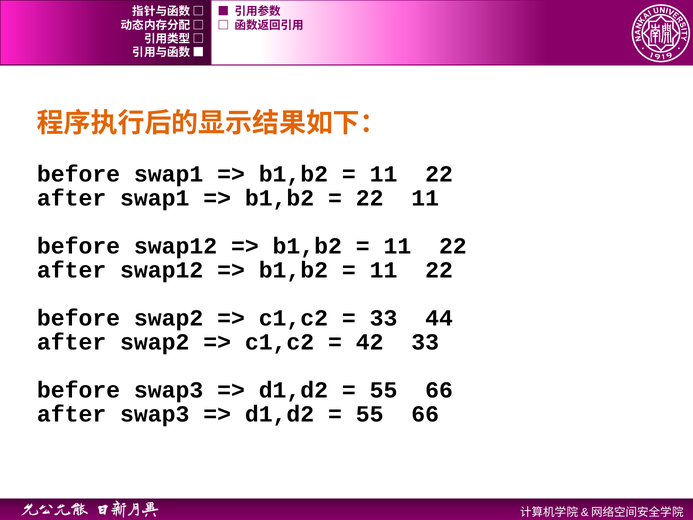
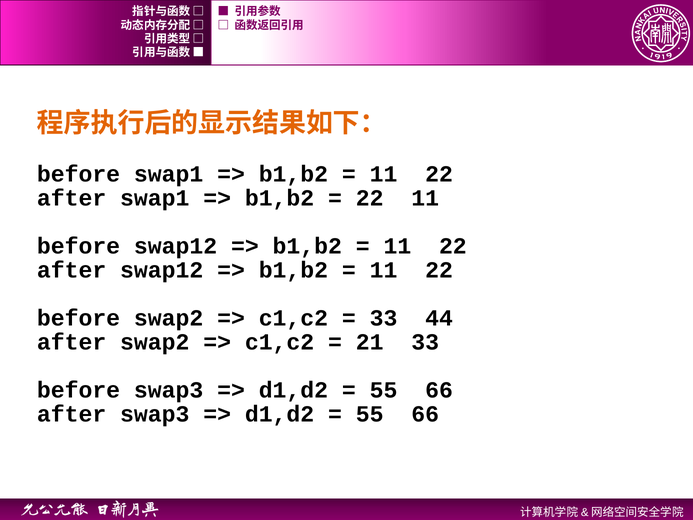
42: 42 -> 21 (370, 342)
